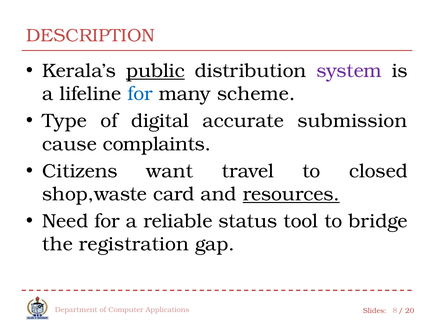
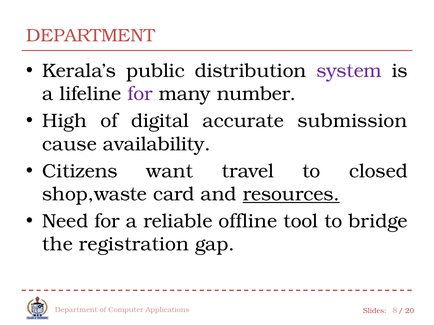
DESCRIPTION: DESCRIPTION -> DEPARTMENT (91, 36)
public underline: present -> none (155, 71)
for colour: blue -> purple (140, 94)
scheme: scheme -> number (256, 94)
Type: Type -> High (65, 121)
complaints: complaints -> availability (157, 144)
status: status -> offline (248, 221)
